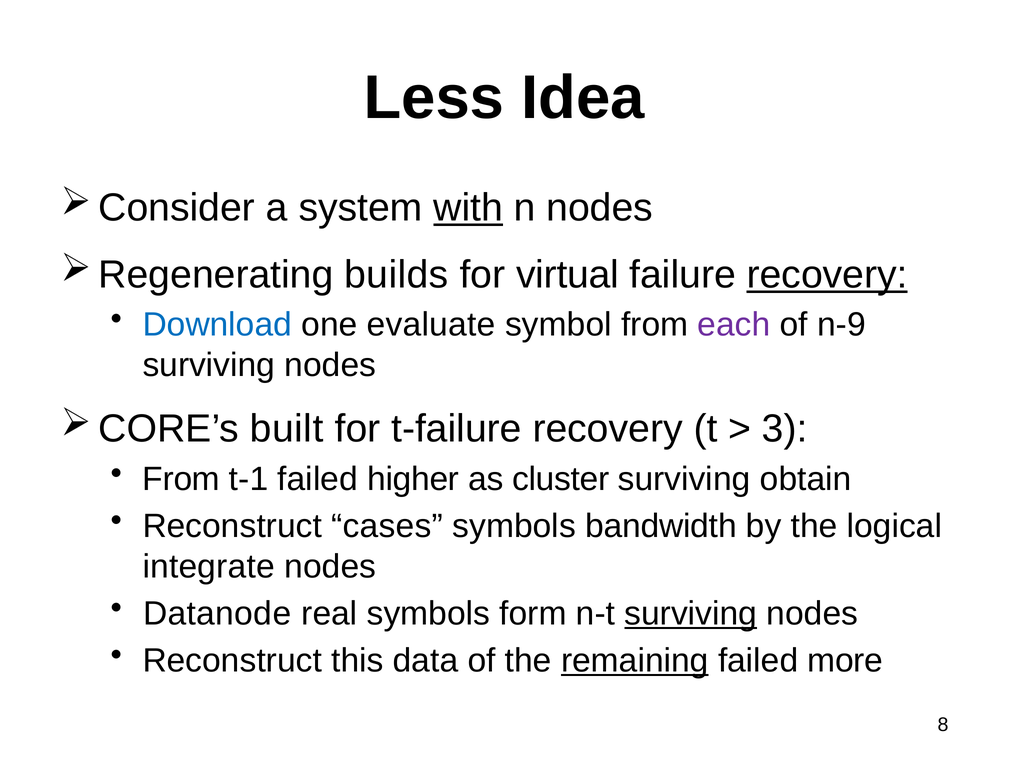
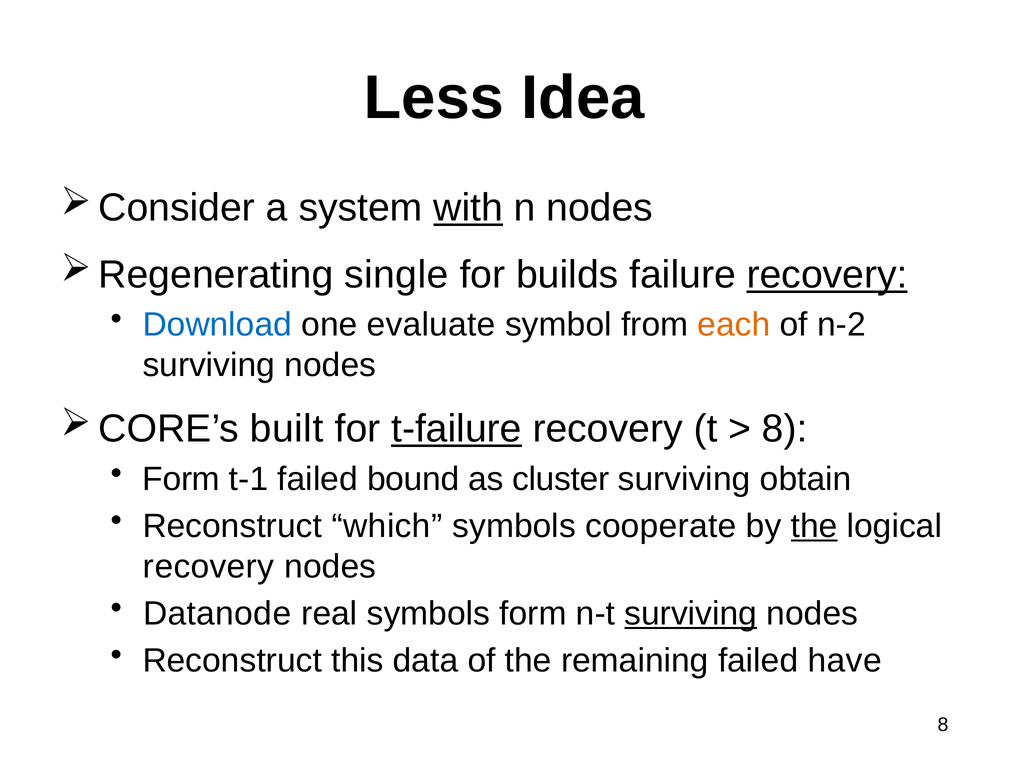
builds: builds -> single (396, 275)
virtual: virtual -> builds (567, 275)
each colour: purple -> orange (734, 325)
n-9: n-9 -> n-2 (841, 325)
t-failure underline: none -> present (457, 429)
3: 3 -> 8 (785, 429)
From: From -> Form (181, 479)
higher: higher -> bound (413, 479)
cases: cases -> which (387, 526)
bandwidth: bandwidth -> cooperate (661, 526)
the underline: none -> present (814, 526)
integrate: integrate -> recovery (209, 566)
remaining underline: present -> none (635, 660)
more: more -> have (845, 660)
